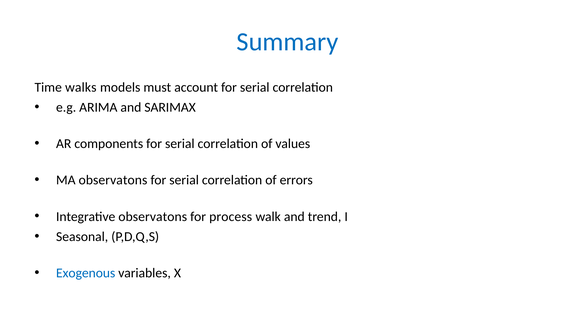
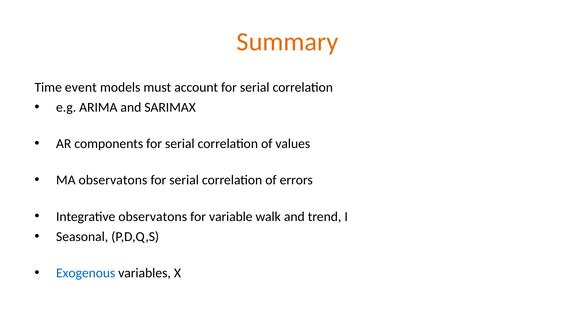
Summary colour: blue -> orange (287, 42)
walks: walks -> event (81, 87)
process: process -> variable (231, 217)
